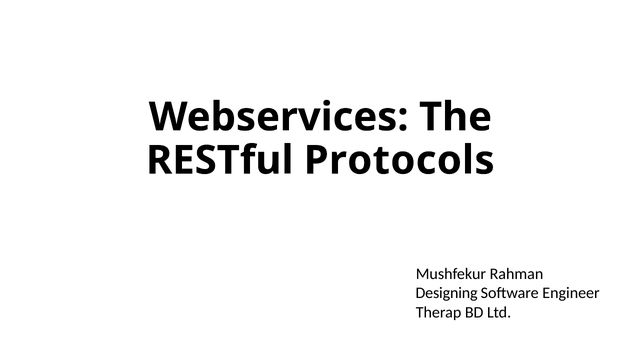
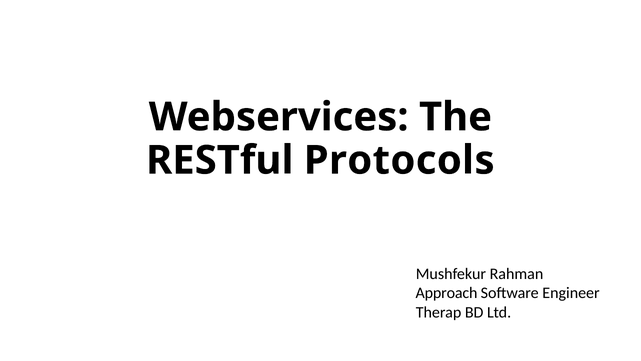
Designing: Designing -> Approach (447, 293)
